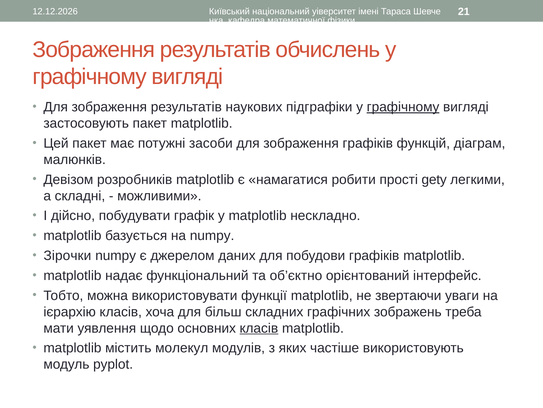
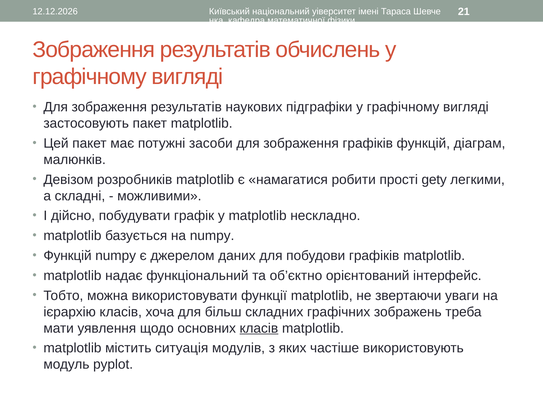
графічному underline: present -> none (403, 107)
Зірочки: Зірочки -> Функцій (68, 255)
молекул: молекул -> ситуація (182, 348)
